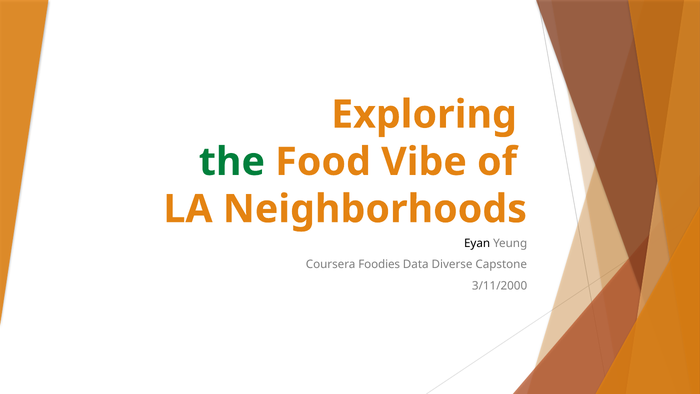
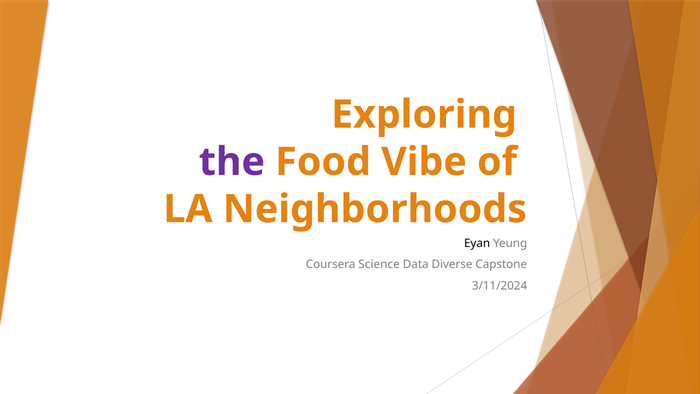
the colour: green -> purple (232, 162)
Foodies: Foodies -> Science (379, 264)
3/11/2000: 3/11/2000 -> 3/11/2024 (500, 286)
